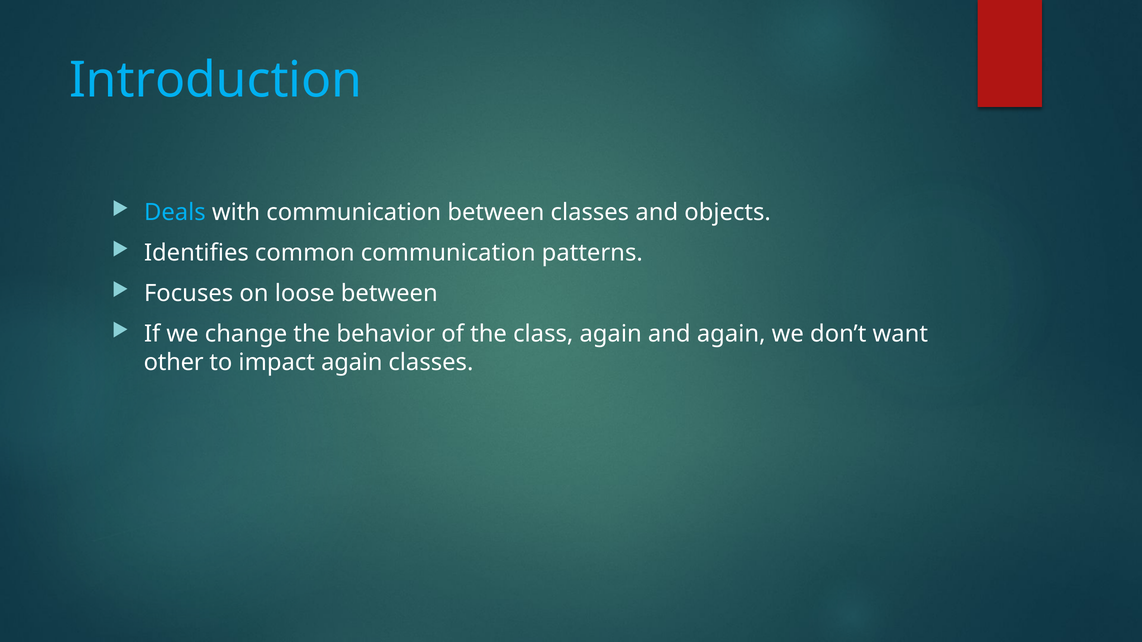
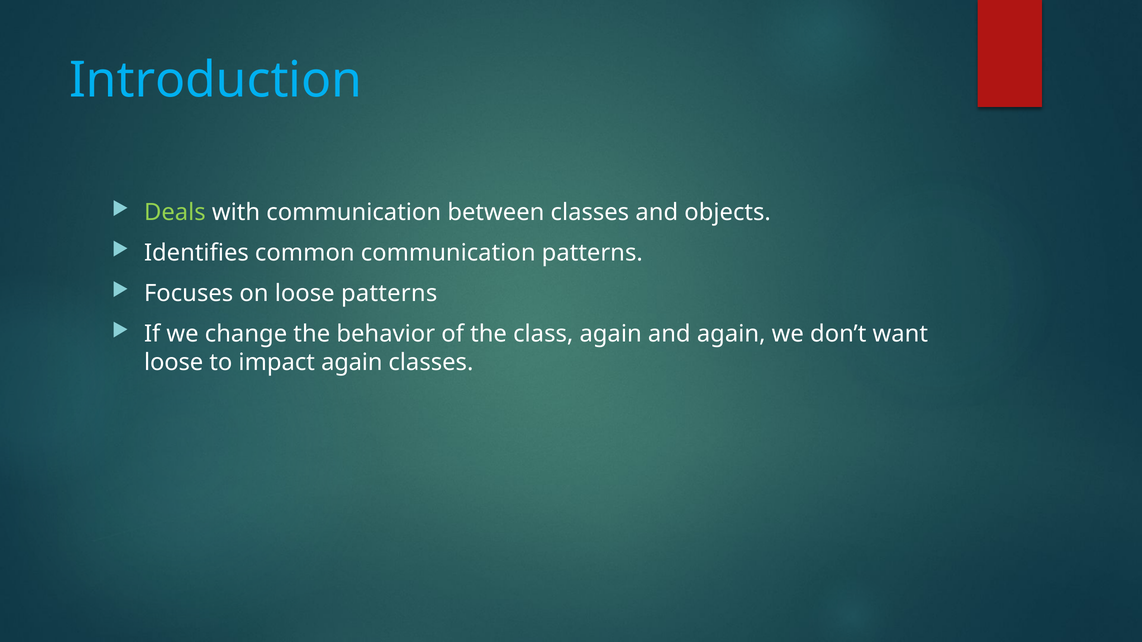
Deals colour: light blue -> light green (175, 213)
loose between: between -> patterns (389, 293)
other: other -> loose (174, 362)
